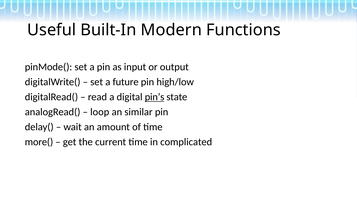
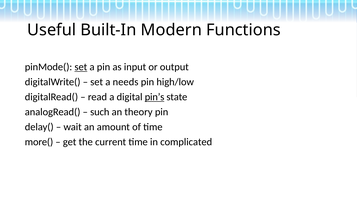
set underline: none -> present (81, 67)
future: future -> needs (126, 82)
loop: loop -> such (100, 112)
similar: similar -> theory (139, 112)
